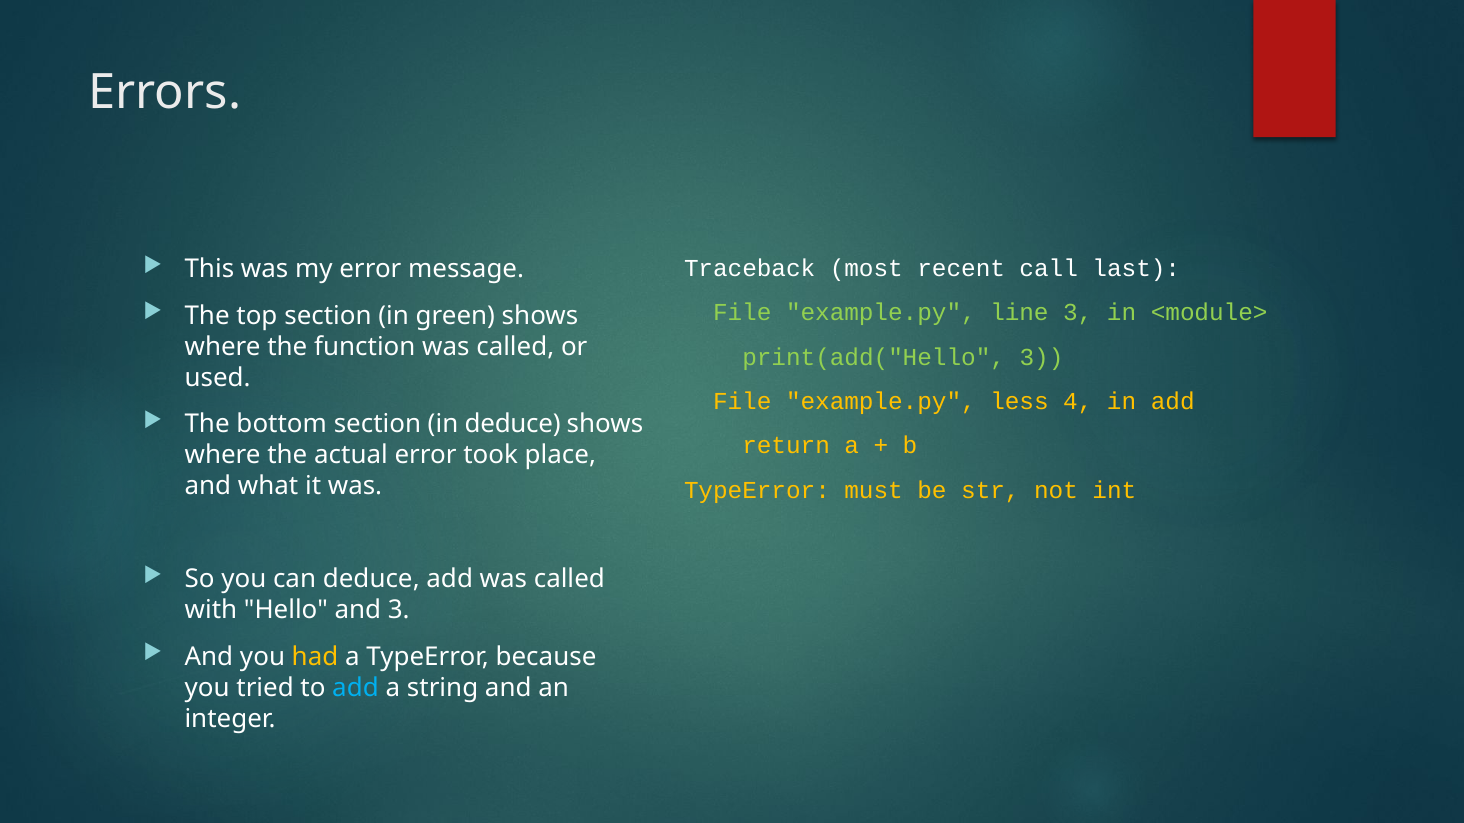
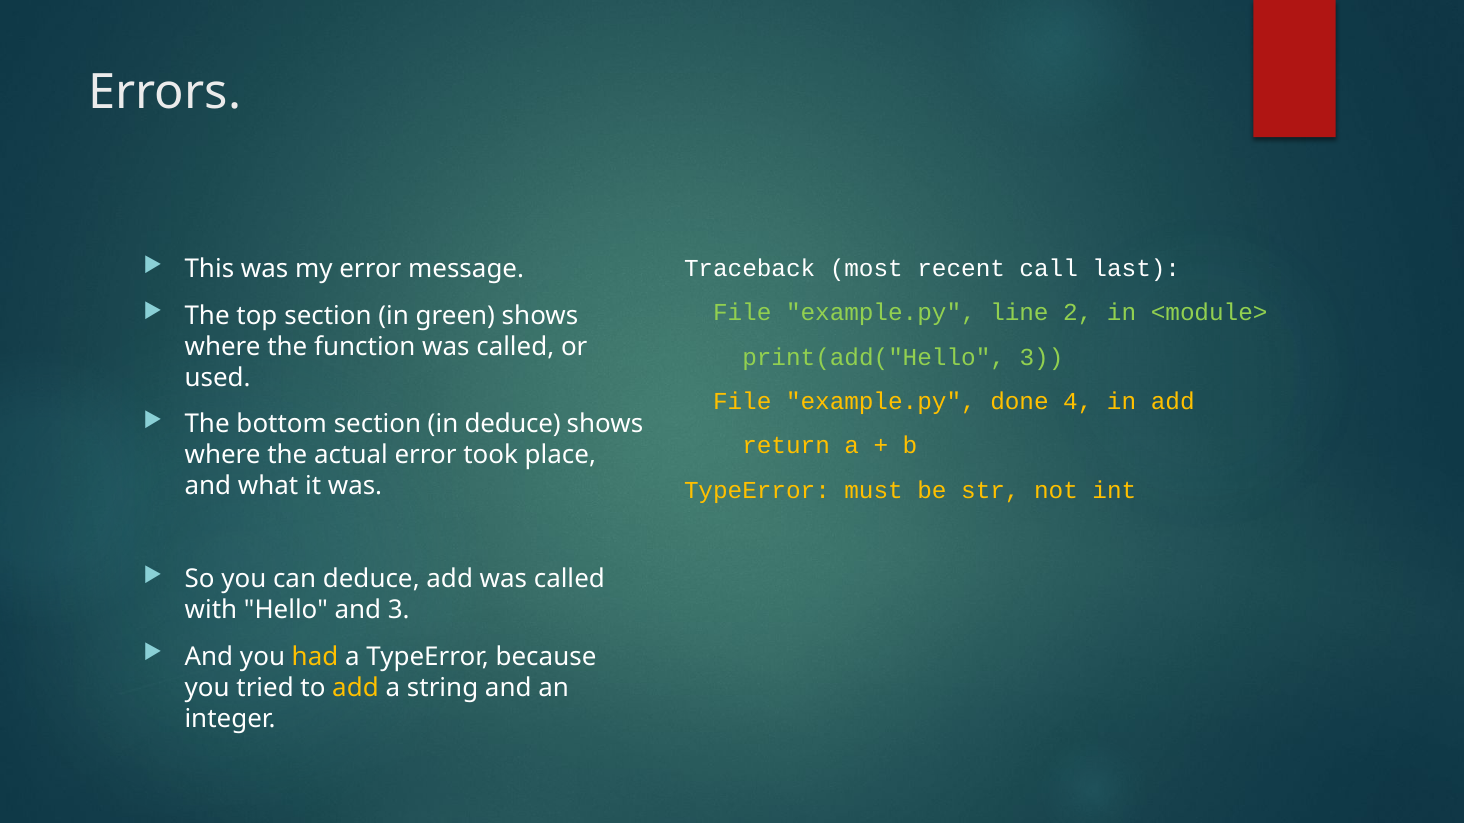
line 3: 3 -> 2 (1078, 313)
less: less -> done (1019, 402)
add colour: light blue -> yellow (355, 688)
